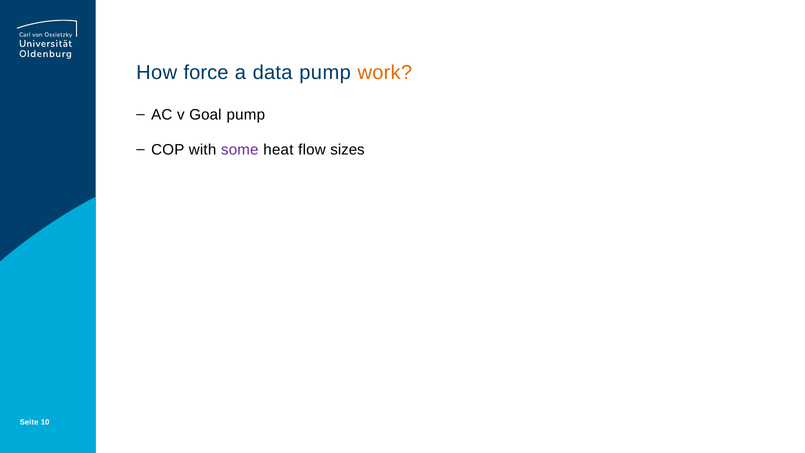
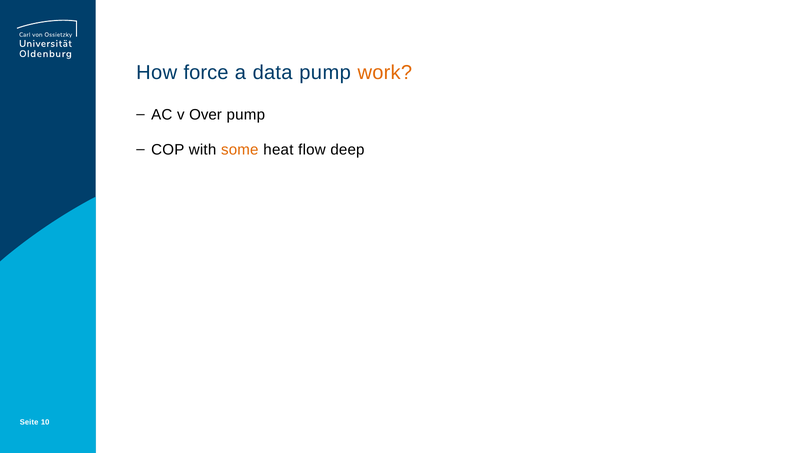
Goal: Goal -> Over (206, 115)
some colour: purple -> orange (240, 150)
sizes: sizes -> deep (347, 150)
